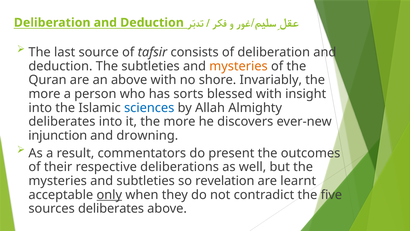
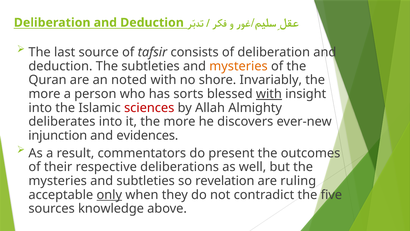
an above: above -> noted (129, 80)
with underline: none -> present (269, 94)
sciences colour: blue -> red (149, 108)
drowning: drowning -> evidences (147, 135)
learnt: learnt -> ruling (298, 181)
sources deliberates: deliberates -> knowledge (111, 208)
